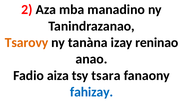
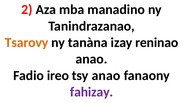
aiza: aiza -> ireo (58, 75)
tsy tsara: tsara -> anao (106, 75)
fahizay colour: blue -> purple (92, 92)
